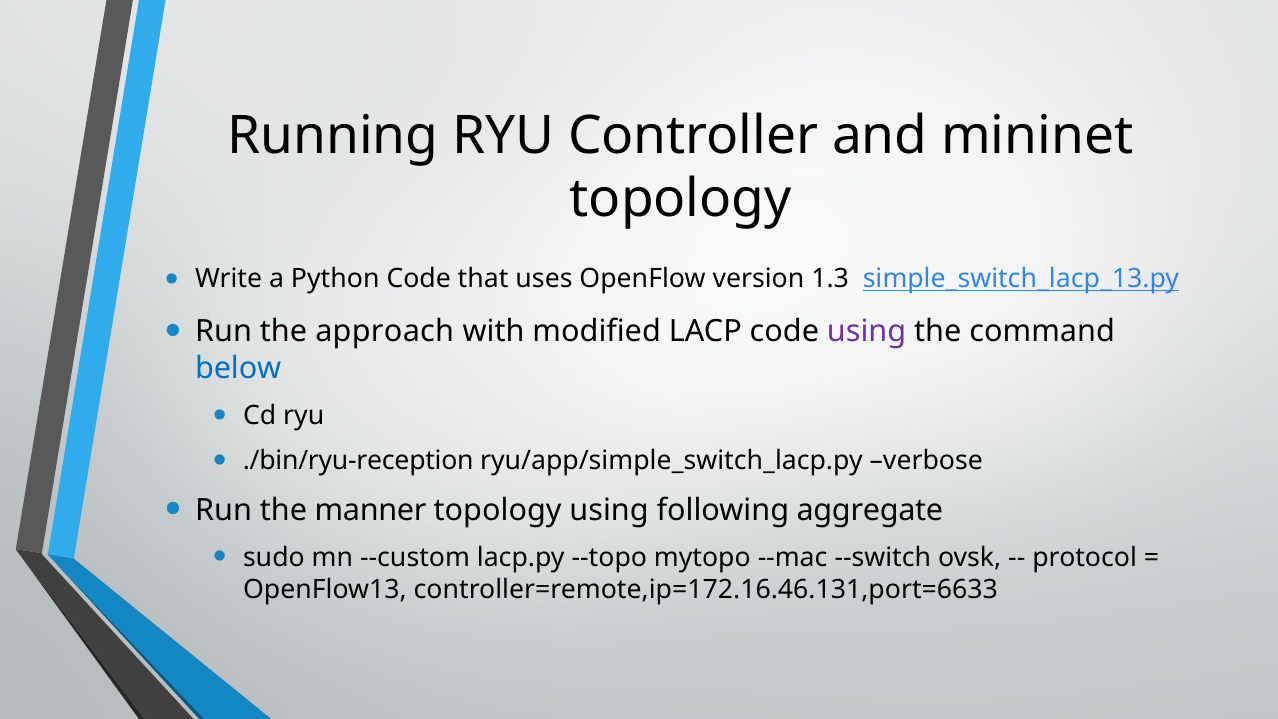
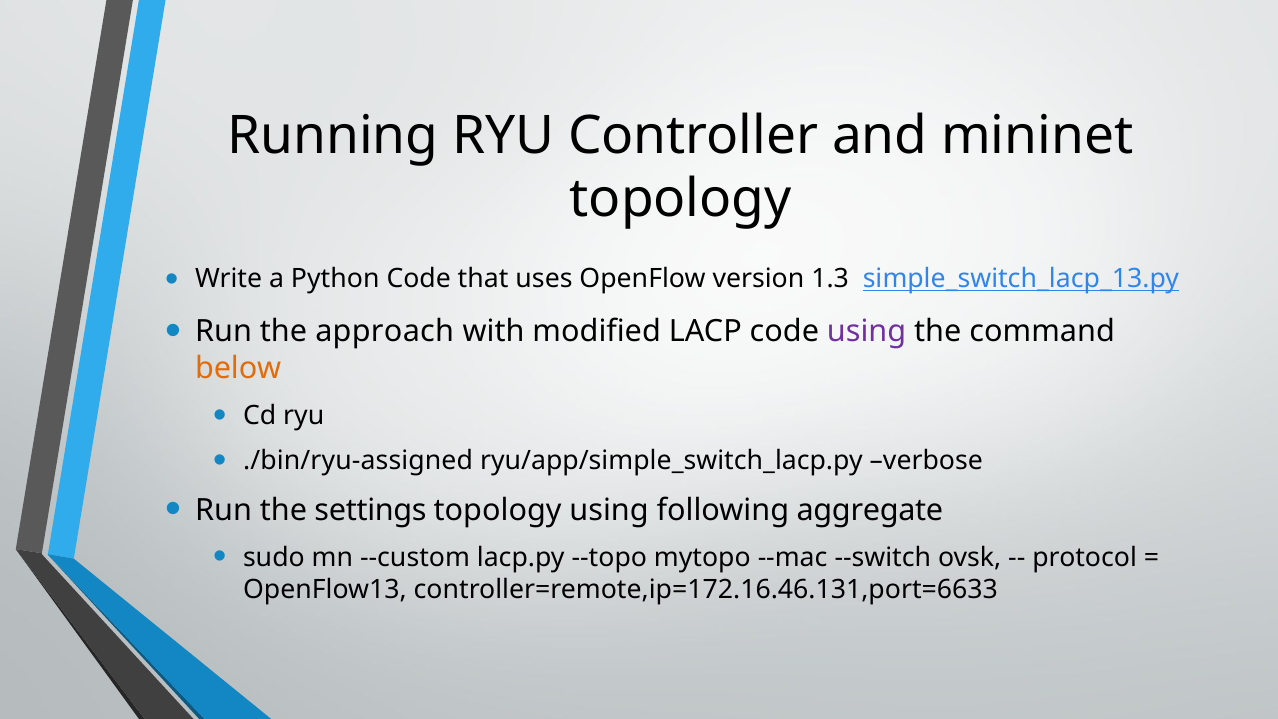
below colour: blue -> orange (238, 368)
./bin/ryu-reception: ./bin/ryu-reception -> ./bin/ryu-assigned (358, 461)
manner: manner -> settings (371, 510)
